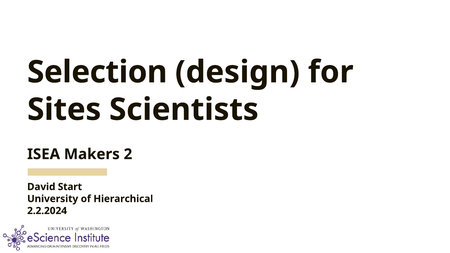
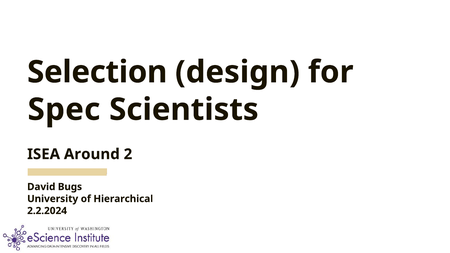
Sites: Sites -> Spec (64, 110)
Makers: Makers -> Around (92, 154)
Start: Start -> Bugs (70, 187)
